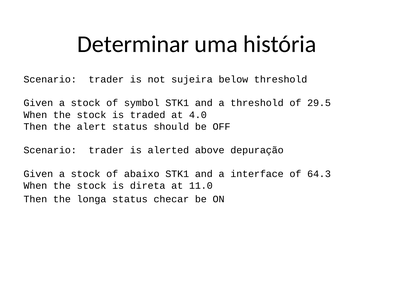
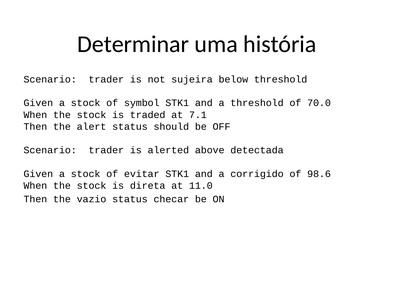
29.5: 29.5 -> 70.0 (319, 103)
4.0: 4.0 -> 7.1 (198, 115)
depuração: depuração -> detectada (257, 150)
abaixo: abaixo -> evitar (142, 174)
interface: interface -> corrigido (257, 174)
64.3: 64.3 -> 98.6 (319, 174)
longa: longa -> vazio (92, 199)
